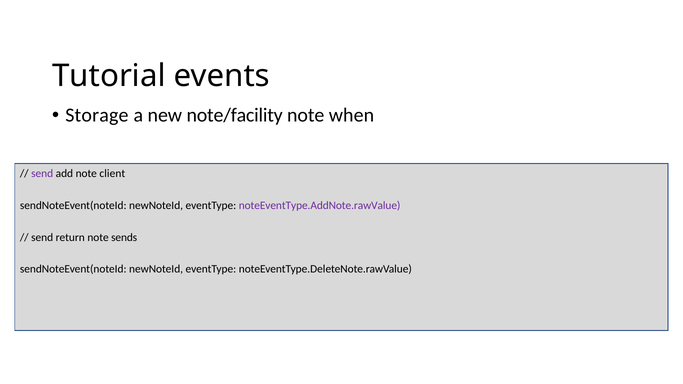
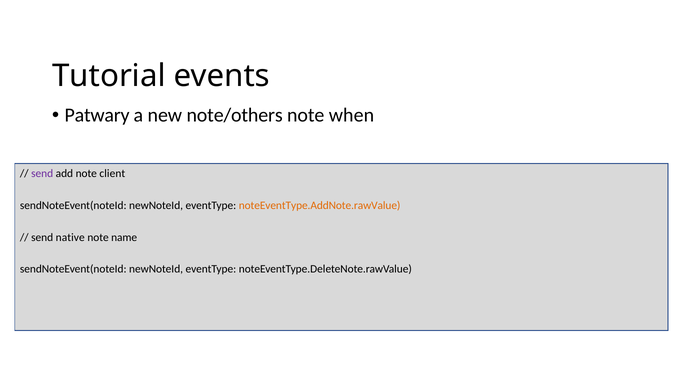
Storage: Storage -> Patwary (97, 115)
note/facility: note/facility -> note/others (235, 115)
noteEventType.AddNote.rawValue colour: purple -> orange (320, 206)
return: return -> native (70, 237)
sends: sends -> name (124, 237)
